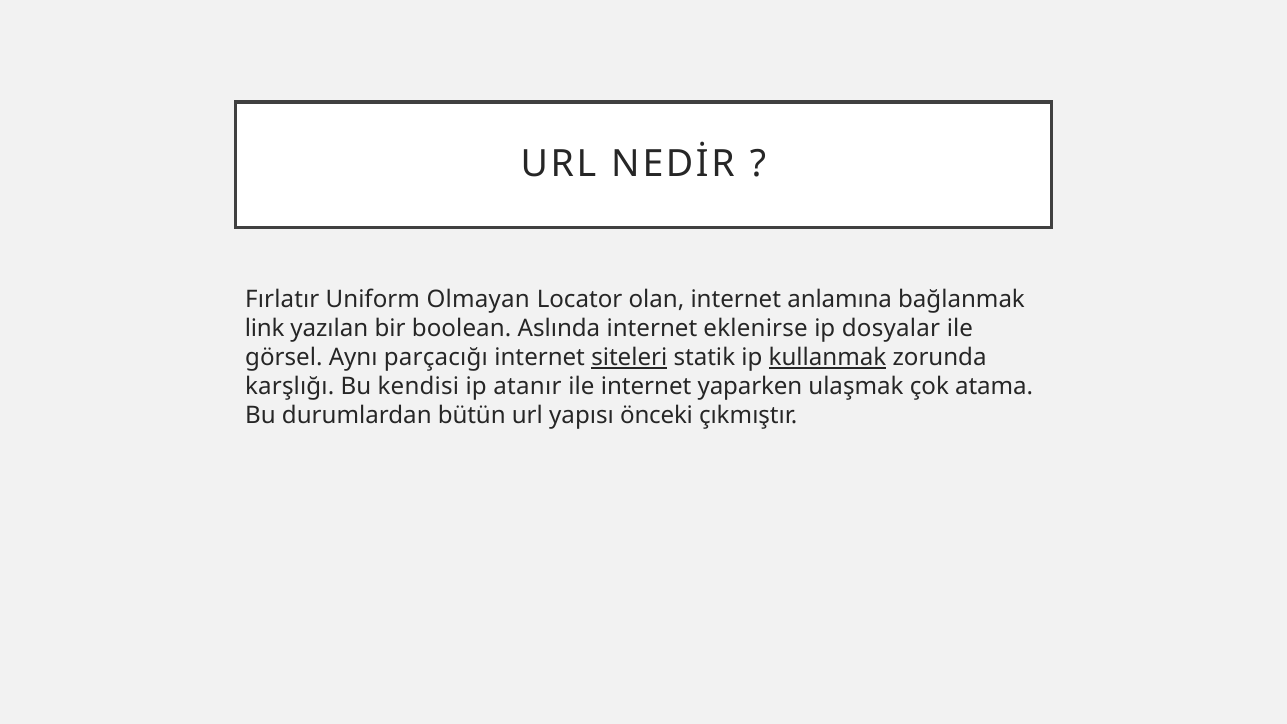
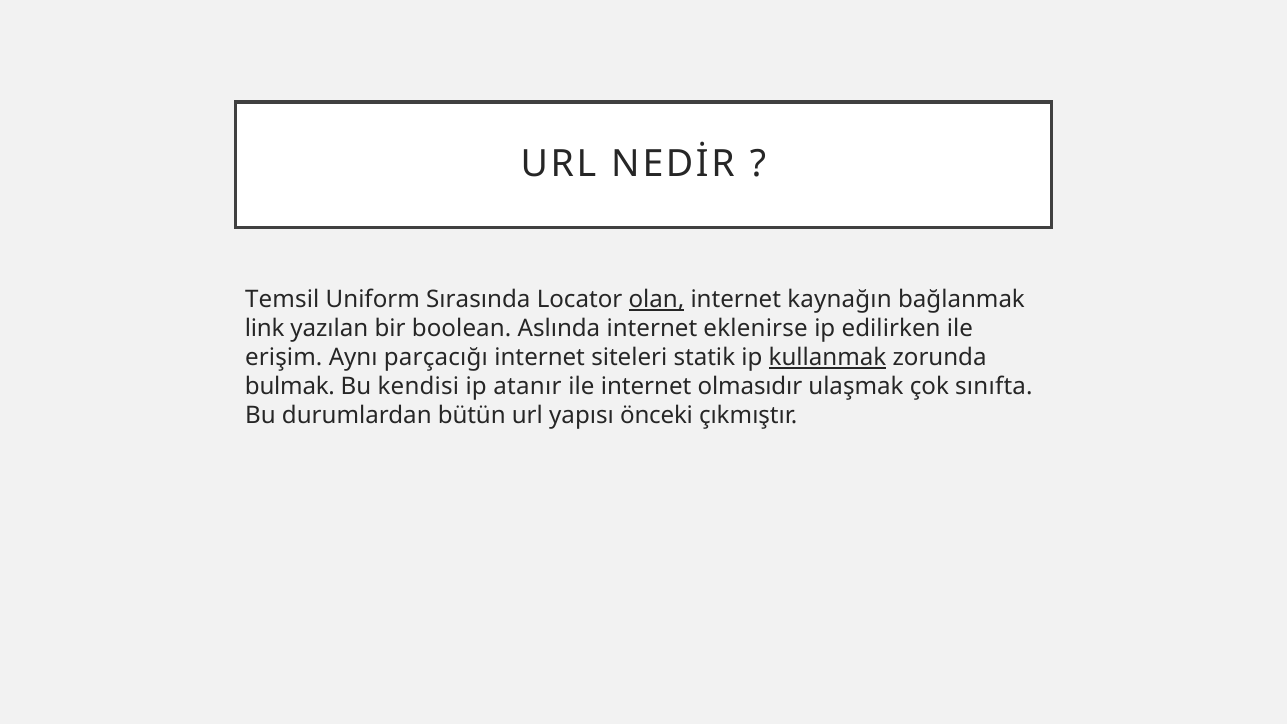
Fırlatır: Fırlatır -> Temsil (282, 299)
Olmayan: Olmayan -> Sırasında (478, 299)
olan underline: none -> present (656, 299)
anlamına: anlamına -> kaynağın (840, 299)
dosyalar: dosyalar -> edilirken (891, 328)
görsel: görsel -> erişim (284, 357)
siteleri underline: present -> none (629, 357)
karşlığı: karşlığı -> bulmak (290, 386)
yaparken: yaparken -> olmasıdır (750, 386)
atama: atama -> sınıfta (994, 386)
